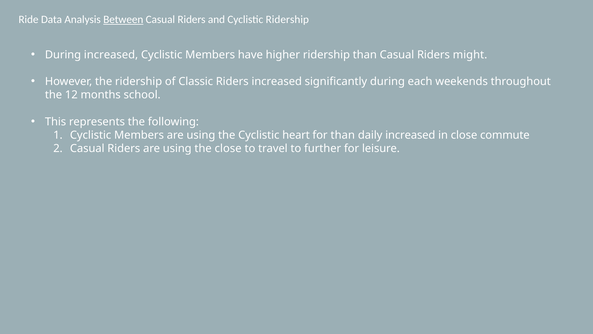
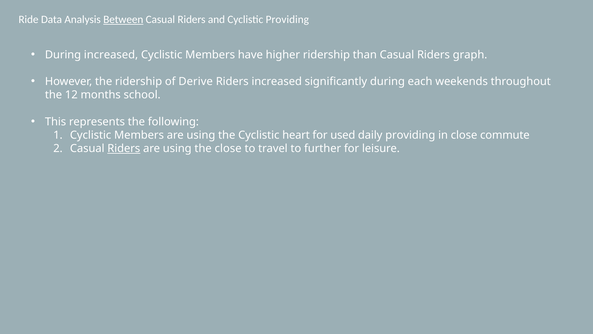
Cyclistic Ridership: Ridership -> Providing (287, 19)
might: might -> graph (470, 55)
Classic: Classic -> Derive (196, 81)
for than: than -> used (343, 135)
daily increased: increased -> providing (410, 135)
Riders underline: none -> present (124, 148)
